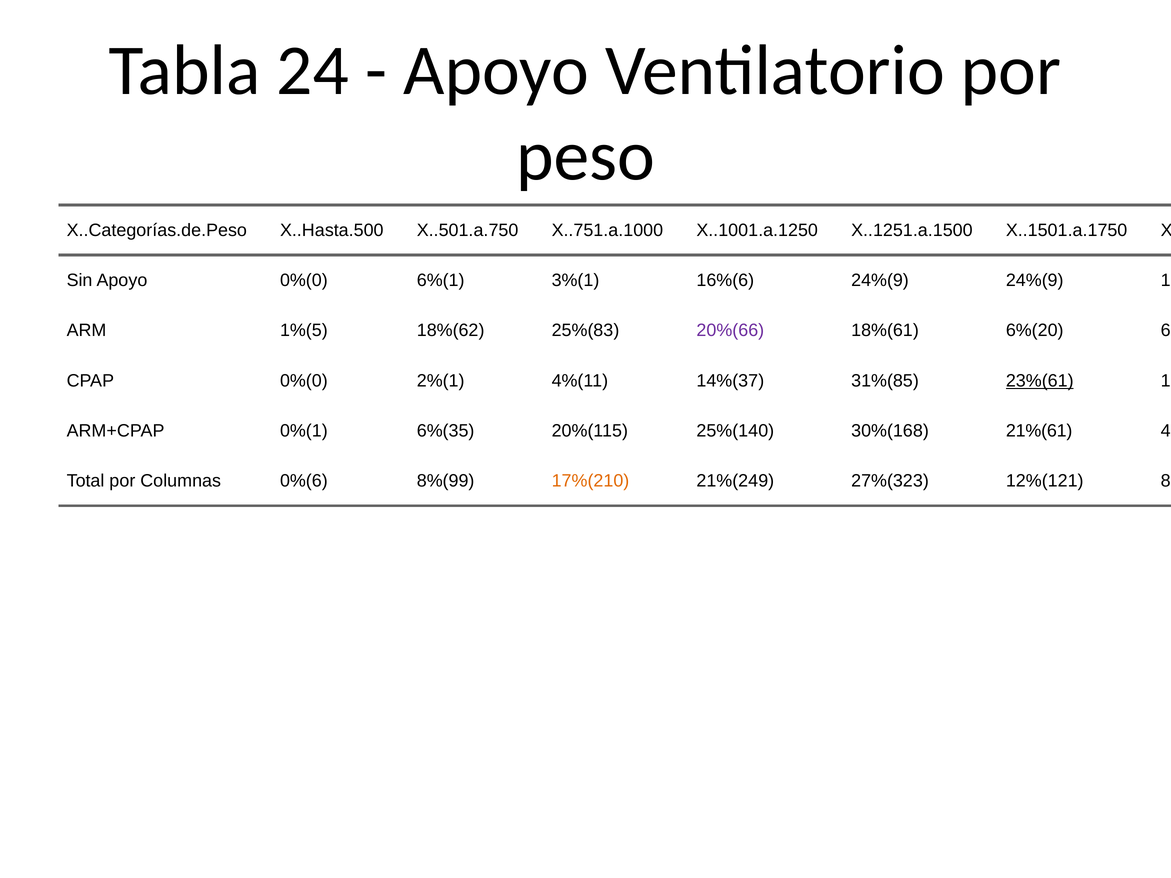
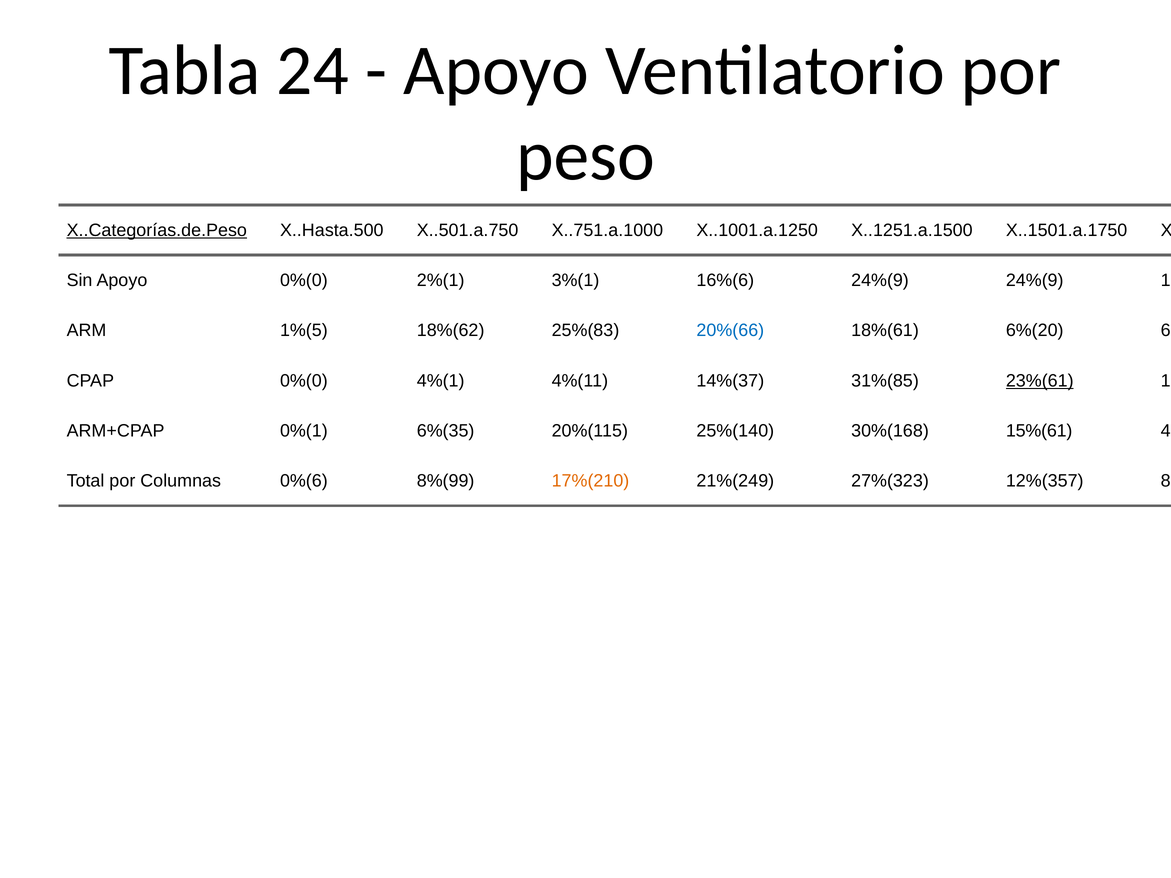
X..Categorías.de.Peso underline: none -> present (157, 230)
6%(1: 6%(1 -> 2%(1 (441, 280)
20%(66 colour: purple -> blue (730, 331)
2%(1: 2%(1 -> 4%(1 (441, 381)
21%(61: 21%(61 -> 15%(61 (1039, 431)
12%(121: 12%(121 -> 12%(357 (1045, 481)
